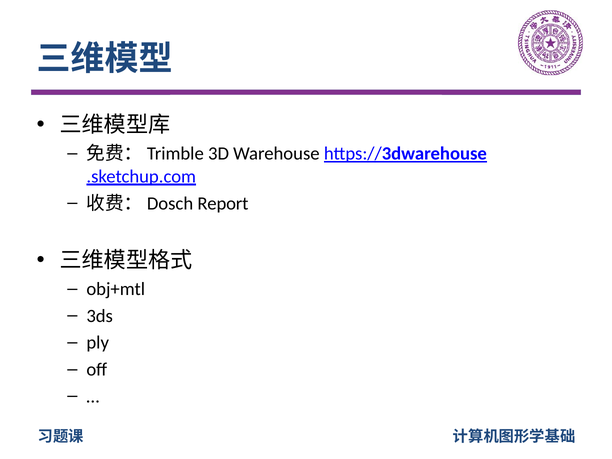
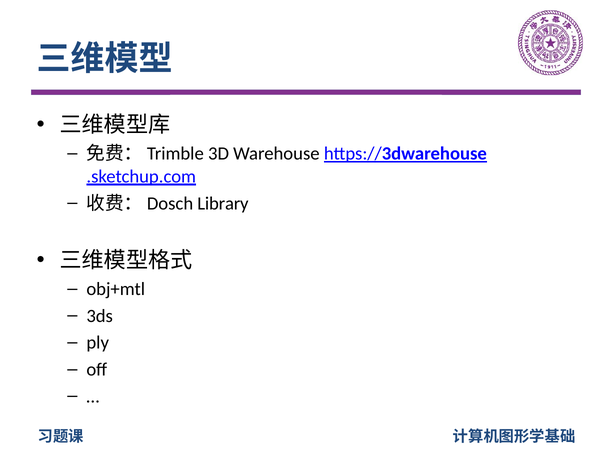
Report: Report -> Library (223, 204)
